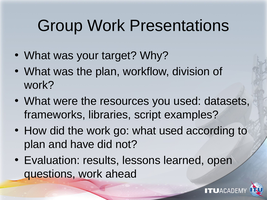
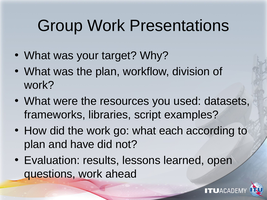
what used: used -> each (171, 131)
